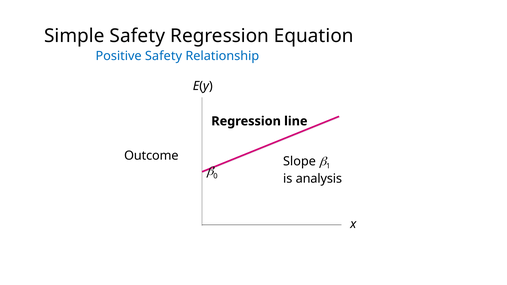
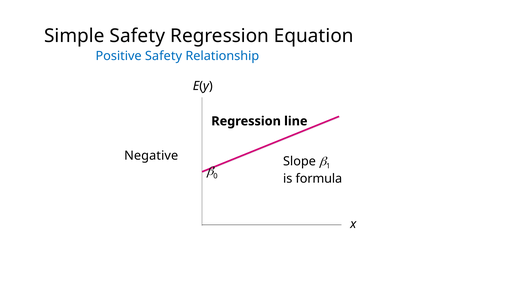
Outcome: Outcome -> Negative (151, 156)
analysis: analysis -> formula (319, 179)
